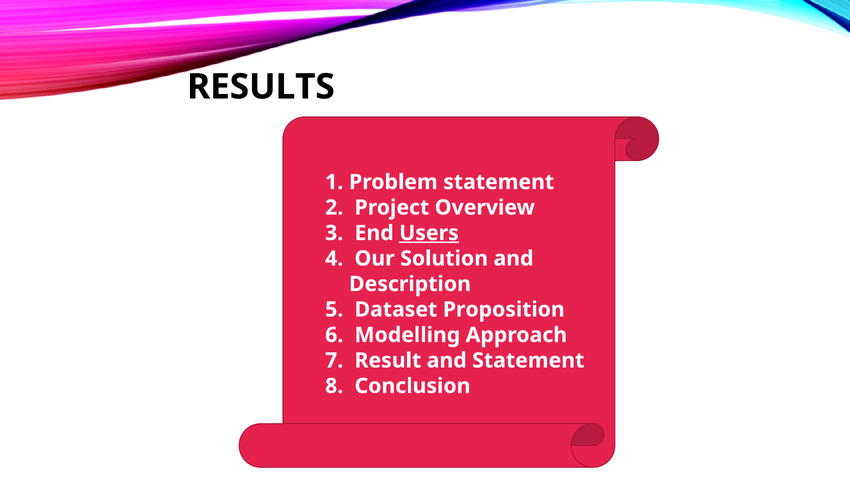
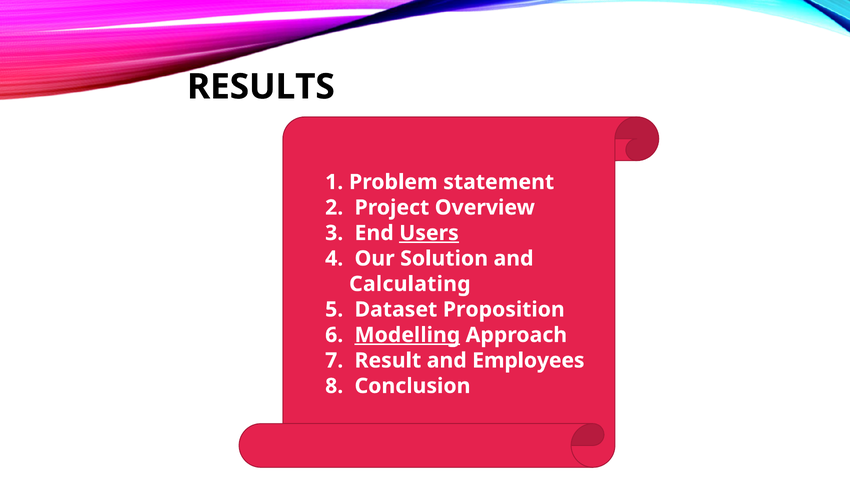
Description: Description -> Calculating (410, 284)
Modelling underline: none -> present (407, 335)
and Statement: Statement -> Employees (528, 361)
